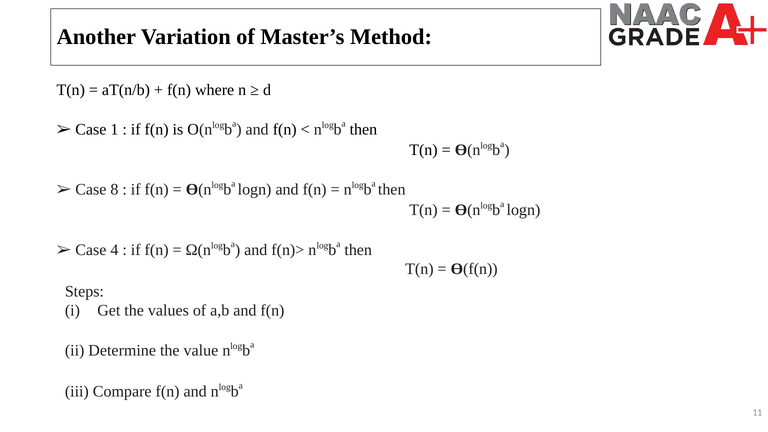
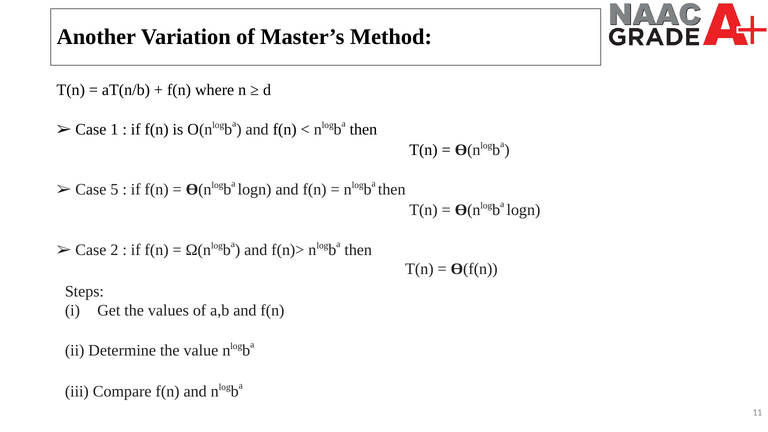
8: 8 -> 5 (114, 190)
4: 4 -> 2 (114, 250)
